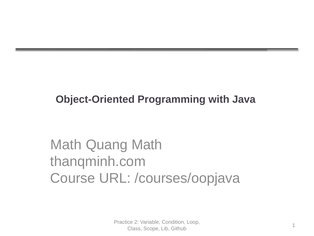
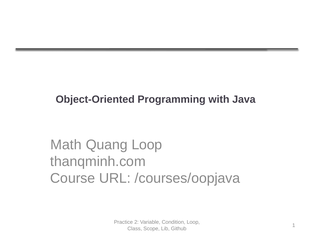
Quang Math: Math -> Loop (147, 144)
